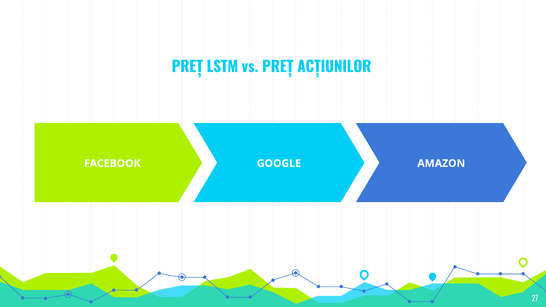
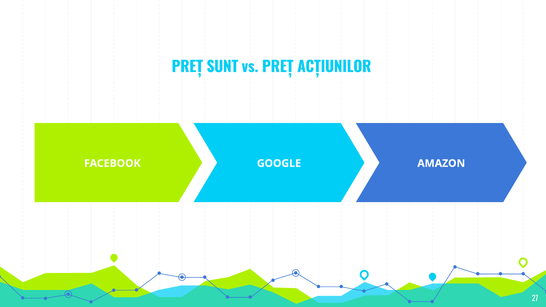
LSTM: LSTM -> SUNT (222, 67)
